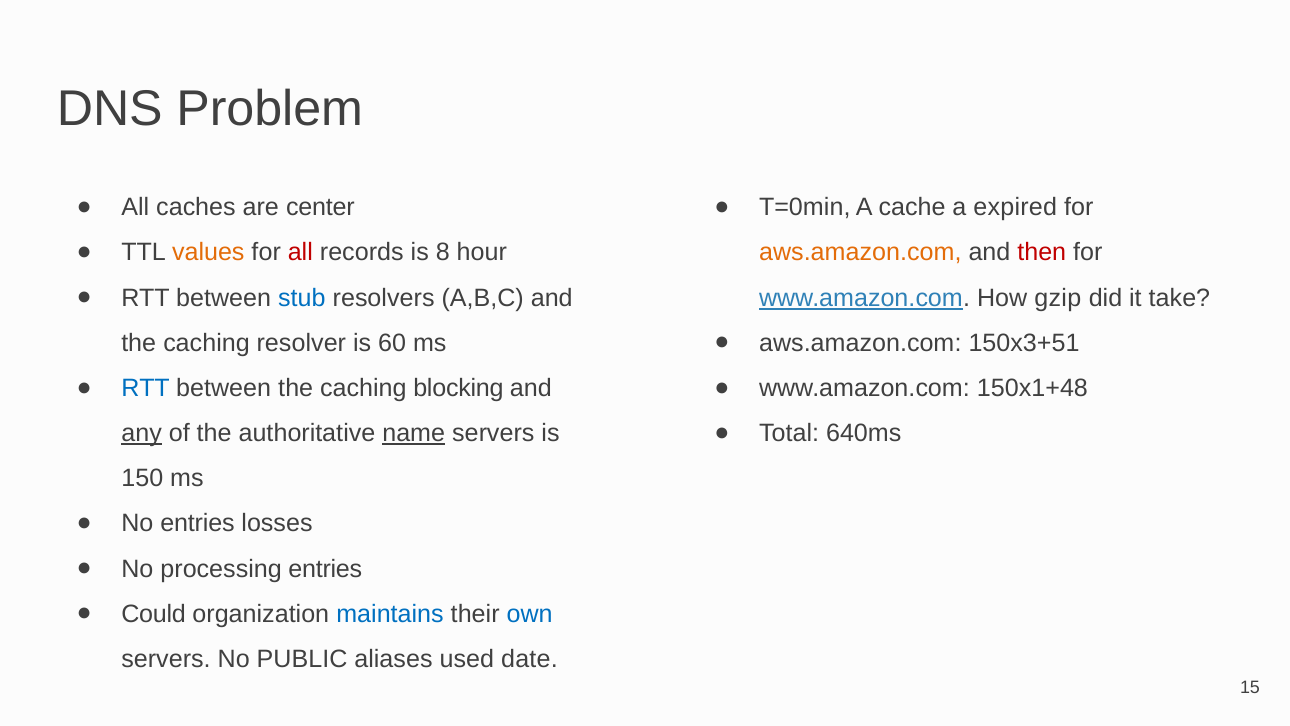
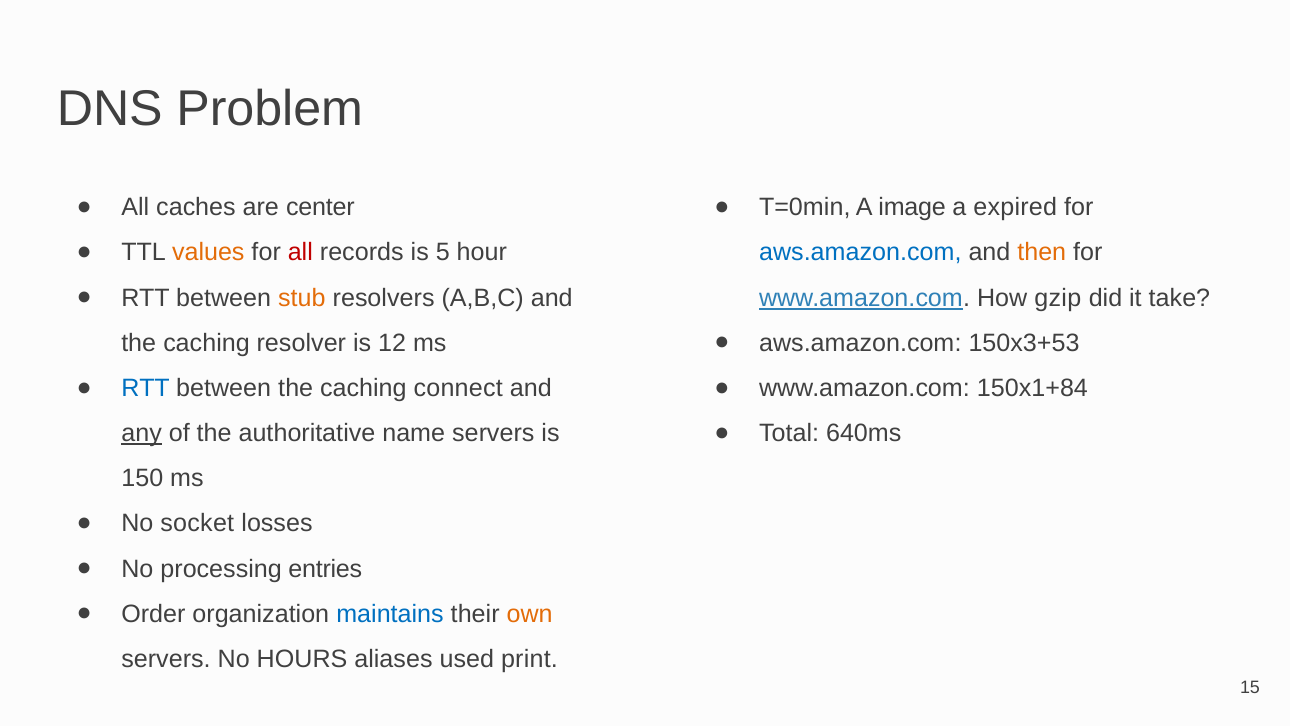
cache: cache -> image (912, 207)
8: 8 -> 5 (443, 252)
aws.amazon.com colour: orange -> blue (860, 252)
then colour: red -> orange (1042, 252)
stub colour: blue -> orange (302, 298)
150x3+51: 150x3+51 -> 150x3+53 (1024, 343)
60: 60 -> 12 (392, 343)
blocking: blocking -> connect (458, 388)
150x1+48: 150x1+48 -> 150x1+84 (1032, 388)
name underline: present -> none (414, 433)
No entries: entries -> socket (197, 523)
Could: Could -> Order (153, 614)
own colour: blue -> orange (530, 614)
PUBLIC: PUBLIC -> HOURS (302, 659)
date: date -> print (529, 659)
